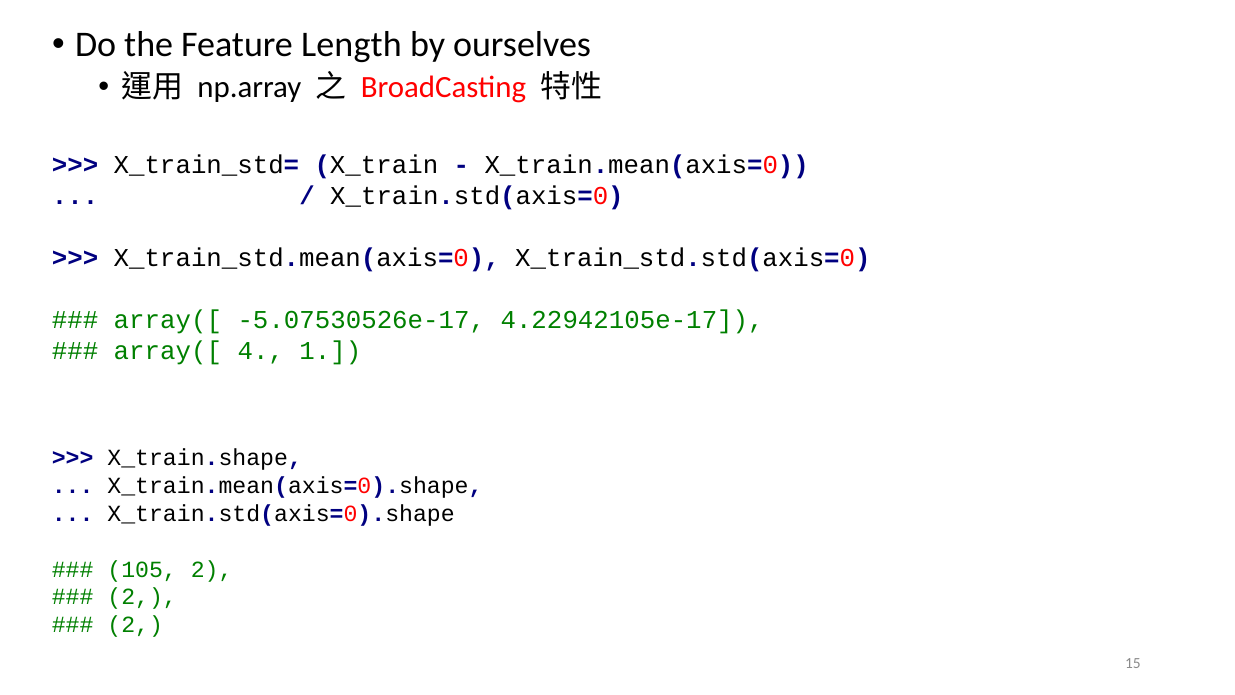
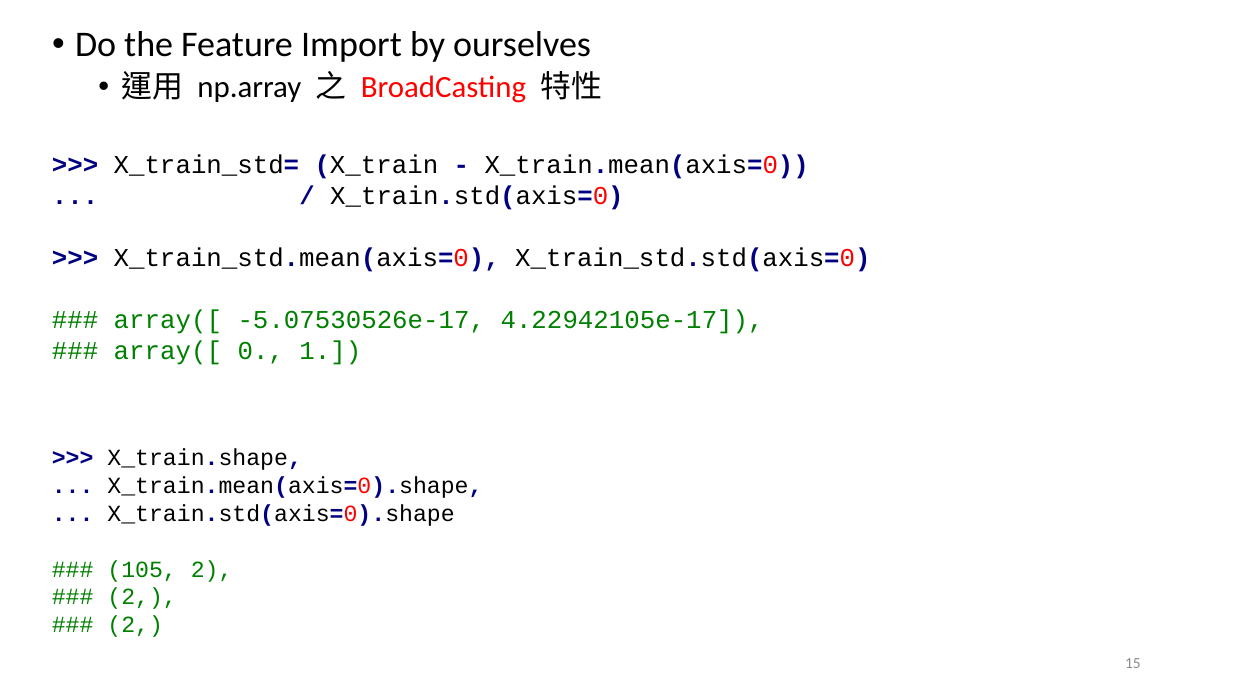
Length: Length -> Import (351, 44)
4: 4 -> 0 (261, 350)
